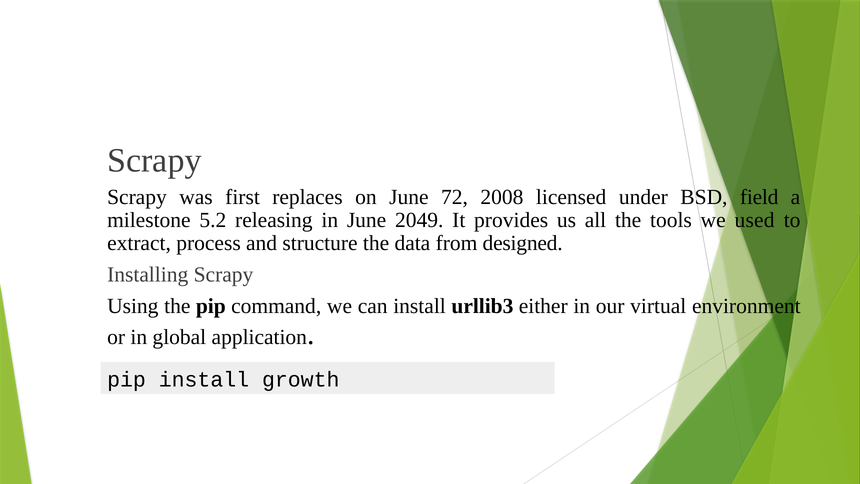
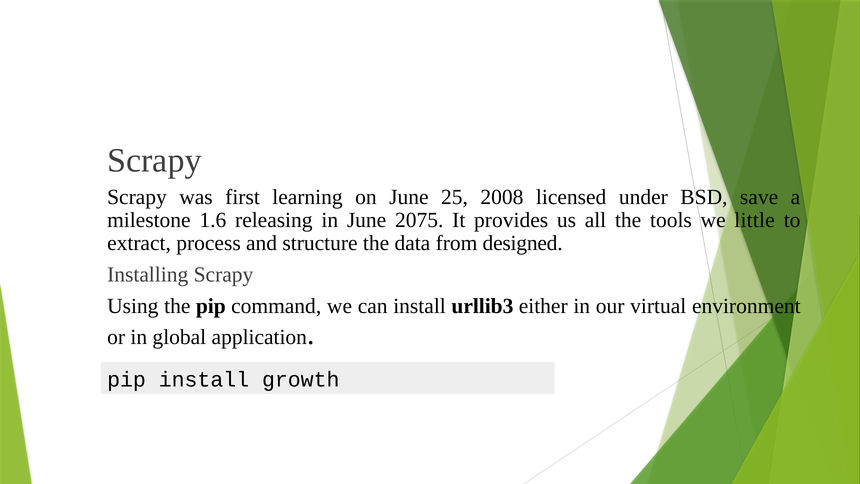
replaces: replaces -> learning (307, 197)
72: 72 -> 25 (455, 197)
field: field -> save (759, 197)
5.2: 5.2 -> 1.6 (213, 220)
2049: 2049 -> 2075 (419, 220)
used: used -> little (755, 220)
